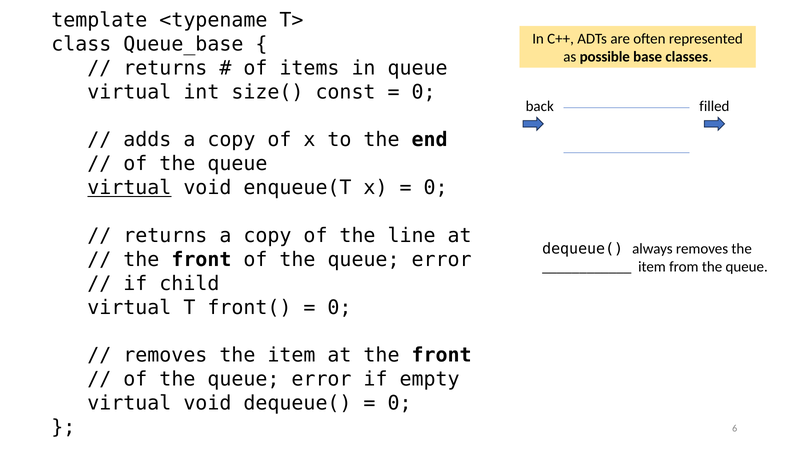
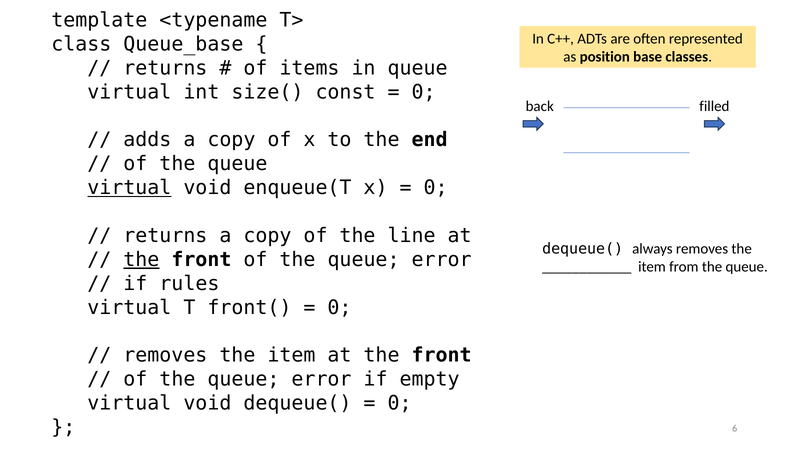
possible: possible -> position (605, 57)
the underline: none -> present (141, 260)
child: child -> rules (189, 283)
